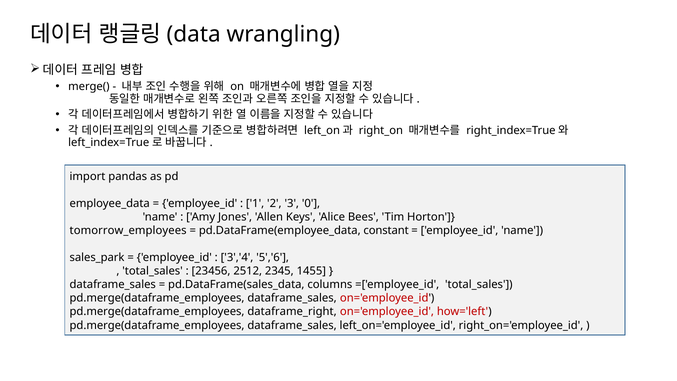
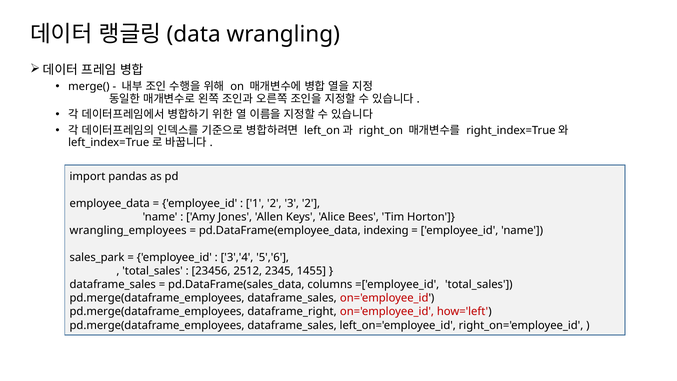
3 0: 0 -> 2 (311, 203)
tomorrow_employees: tomorrow_employees -> wrangling_employees (128, 230)
constant: constant -> indexing (386, 230)
